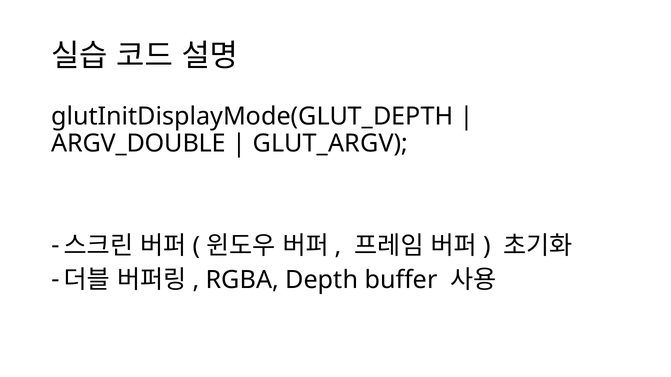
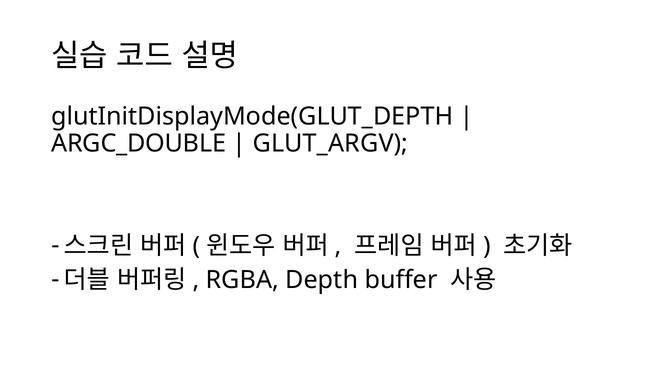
ARGV_DOUBLE: ARGV_DOUBLE -> ARGC_DOUBLE (139, 144)
